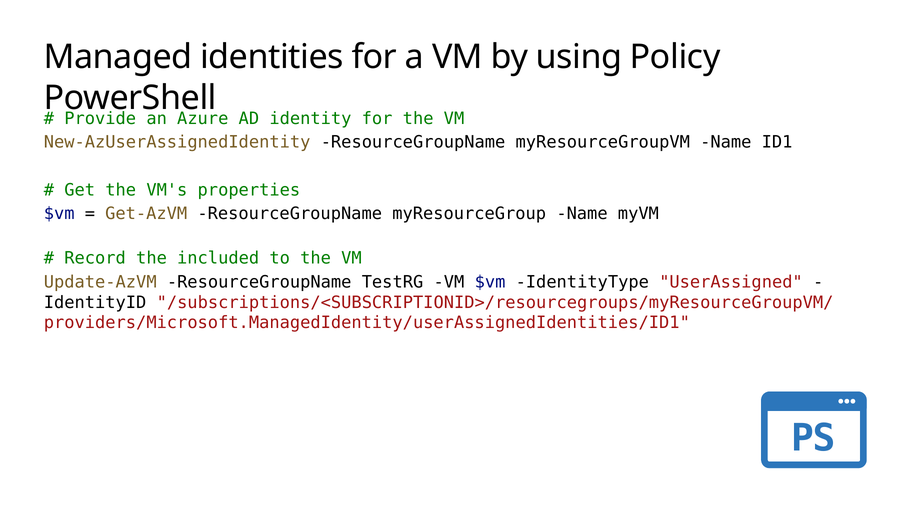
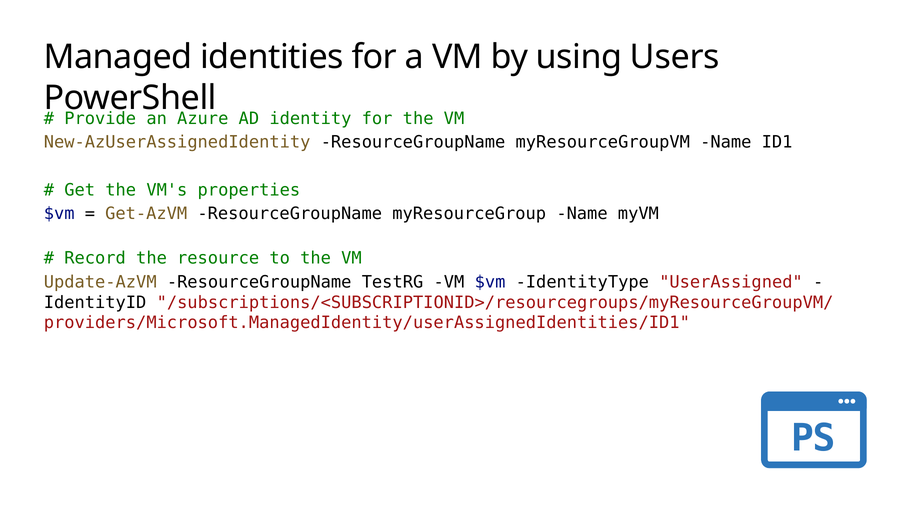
Policy: Policy -> Users (675, 57)
included: included -> resource (218, 258)
